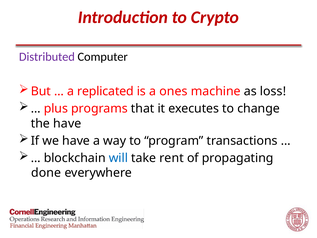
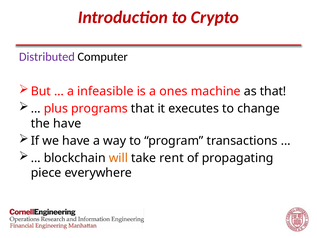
replicated: replicated -> infeasible (105, 91)
as loss: loss -> that (273, 91)
will colour: blue -> orange (118, 158)
done: done -> piece (46, 173)
